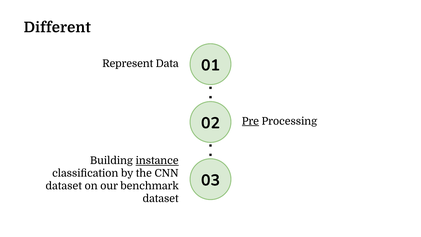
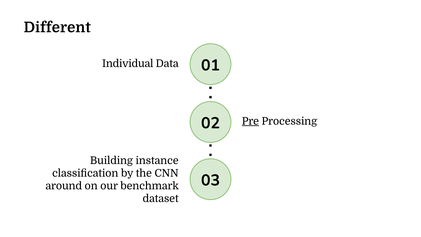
Represent: Represent -> Individual (128, 64)
instance underline: present -> none (157, 161)
dataset: dataset -> around (64, 186)
